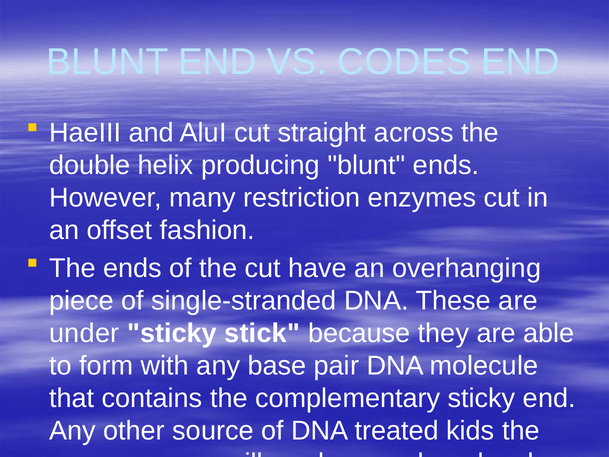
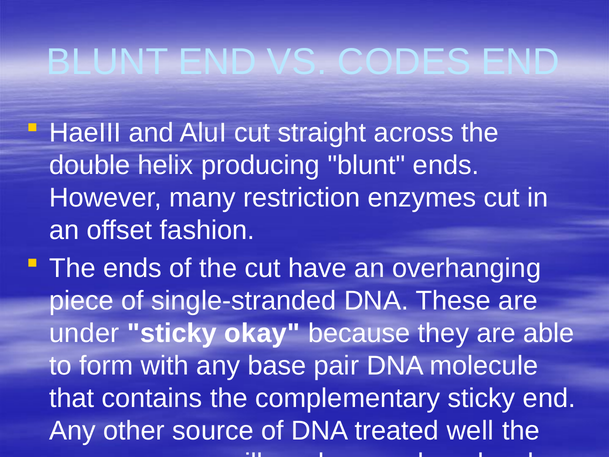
stick: stick -> okay (262, 333)
kids: kids -> well (470, 431)
